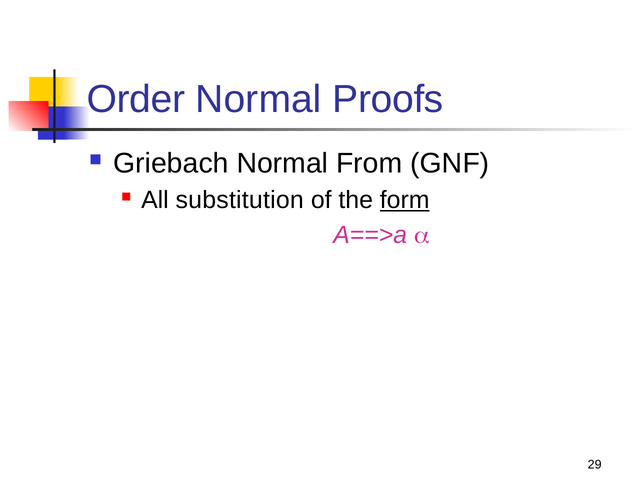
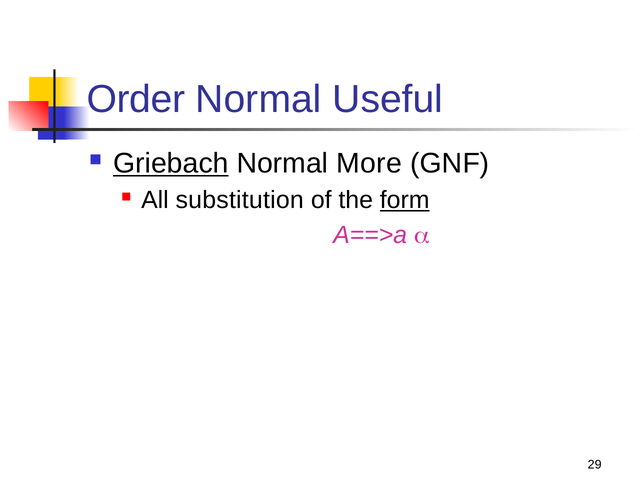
Proofs: Proofs -> Useful (388, 99)
Griebach underline: none -> present (171, 163)
From: From -> More (369, 163)
